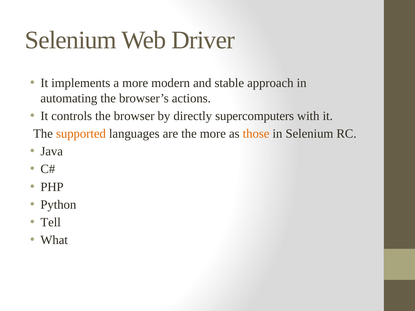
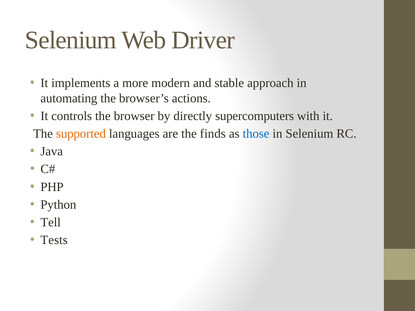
the more: more -> finds (213, 134)
those colour: orange -> blue (256, 134)
What: What -> Tests (54, 240)
